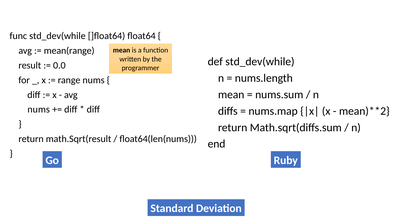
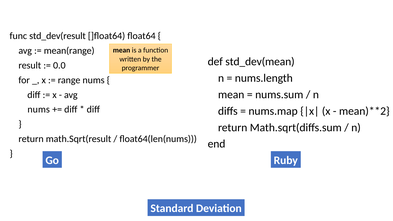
func std_dev(while: std_dev(while -> std_dev(result (57, 36)
def std_dev(while: std_dev(while -> std_dev(mean (260, 62)
